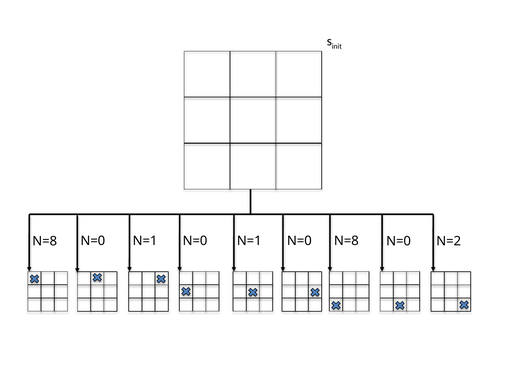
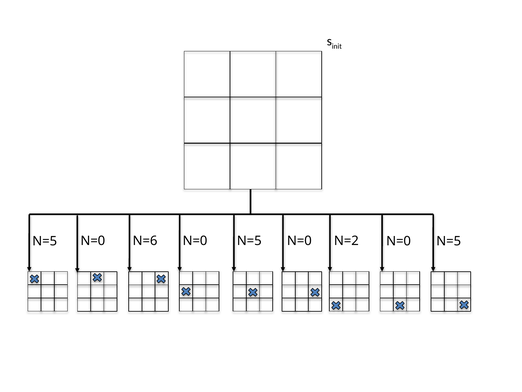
N=8: N=8 -> N=5 (45, 241)
N=1: N=1 -> N=6 (145, 241)
N=1: N=1 -> N=5 (249, 241)
N=0 N=8: N=8 -> N=2 (346, 241)
N=2: N=2 -> N=5 (449, 241)
